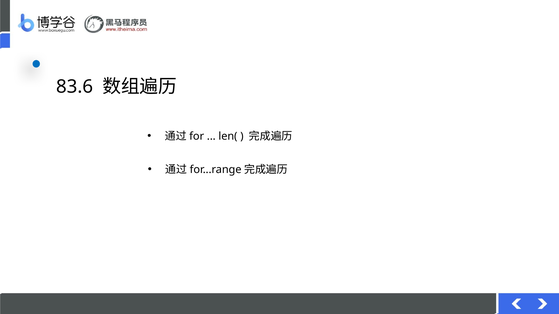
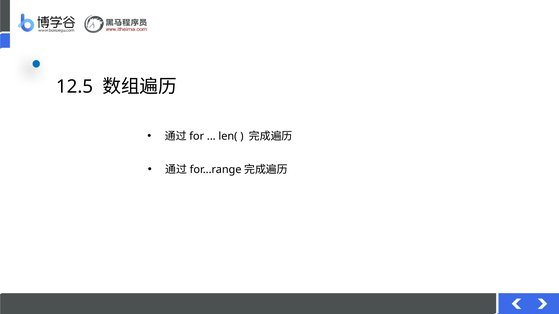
83.6: 83.6 -> 12.5 (75, 87)
